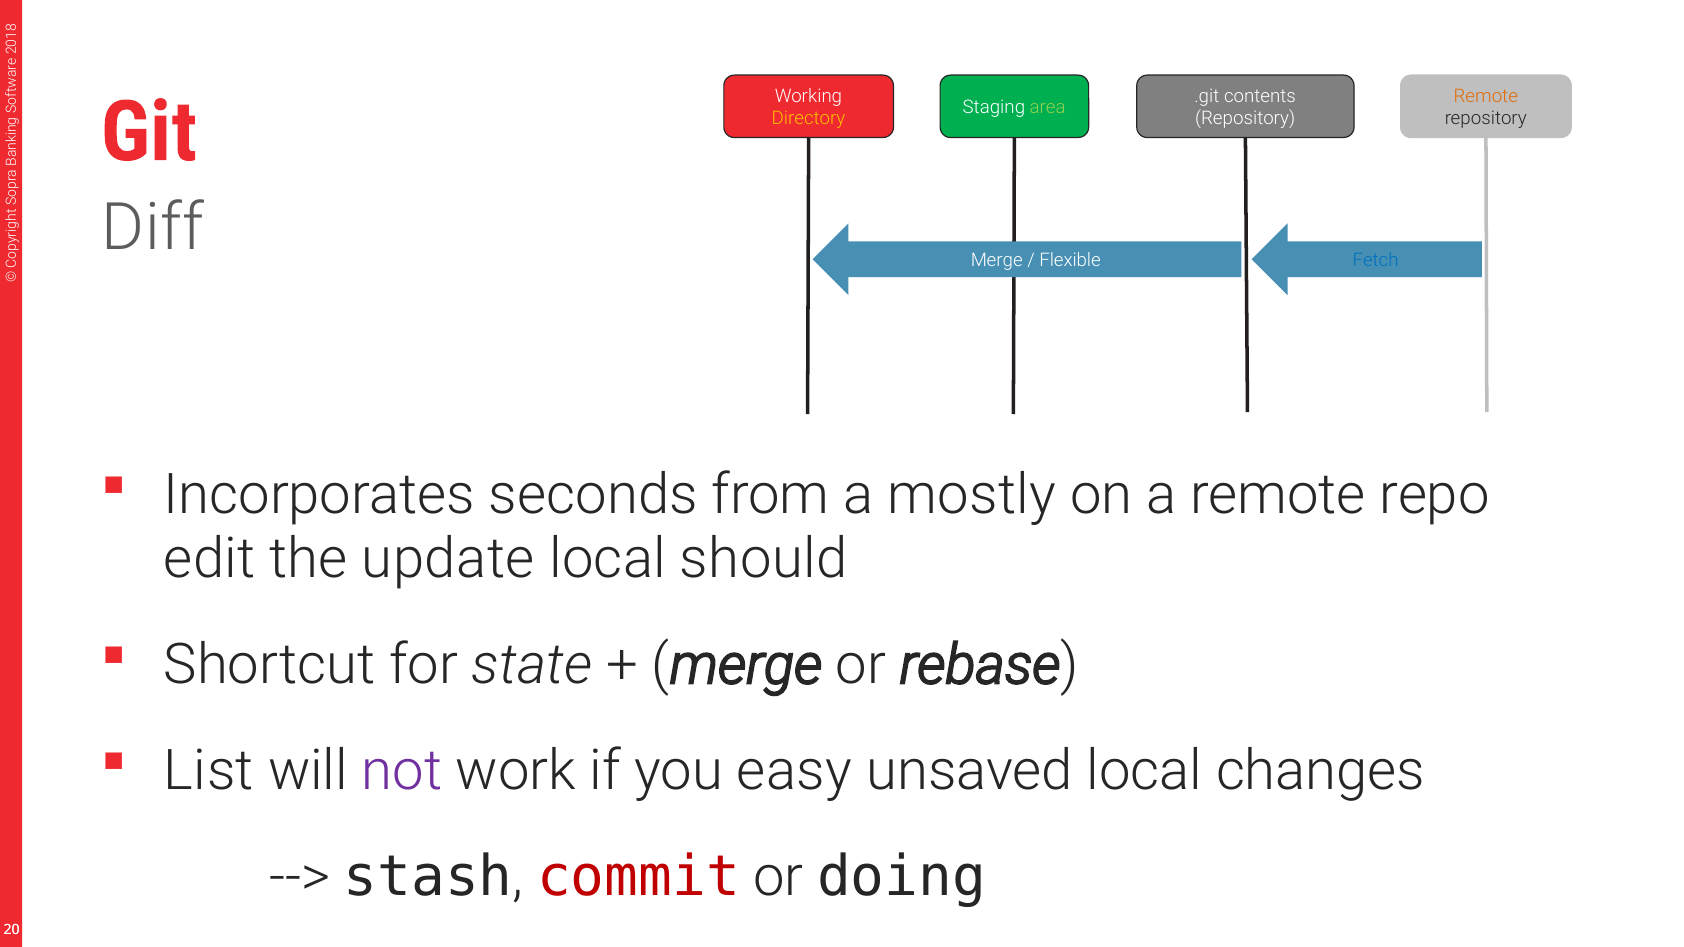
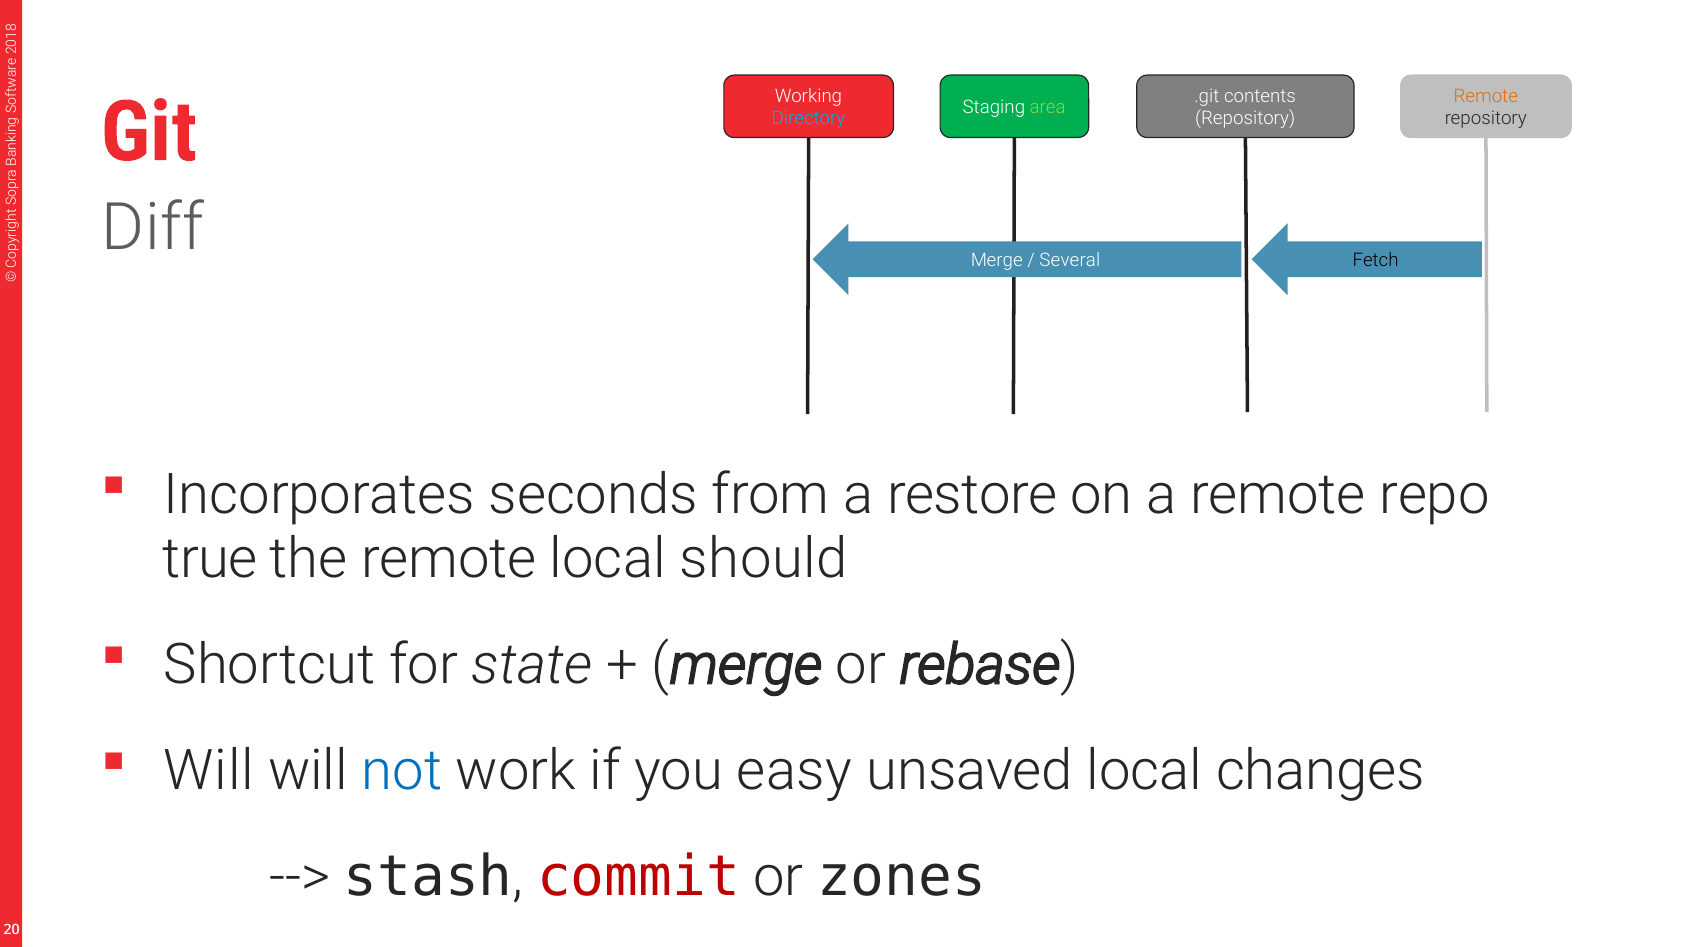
Directory colour: yellow -> light blue (809, 119)
Flexible: Flexible -> Several (1070, 261)
Fetch colour: blue -> black (1376, 261)
mostly: mostly -> restore (972, 495)
edit: edit -> true (210, 559)
the update: update -> remote (449, 559)
List: List -> Will (209, 771)
not colour: purple -> blue (402, 771)
doing: doing -> zones (902, 877)
